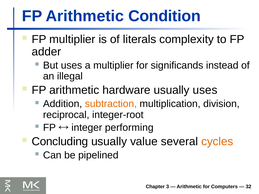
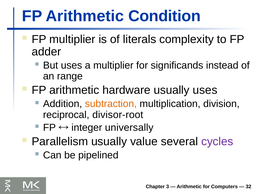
illegal: illegal -> range (70, 76)
integer-root: integer-root -> divisor-root (118, 115)
performing: performing -> universally (129, 128)
Concluding: Concluding -> Parallelism (60, 142)
cycles colour: orange -> purple (217, 142)
